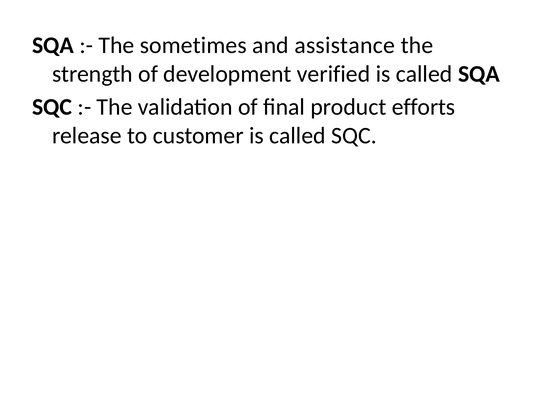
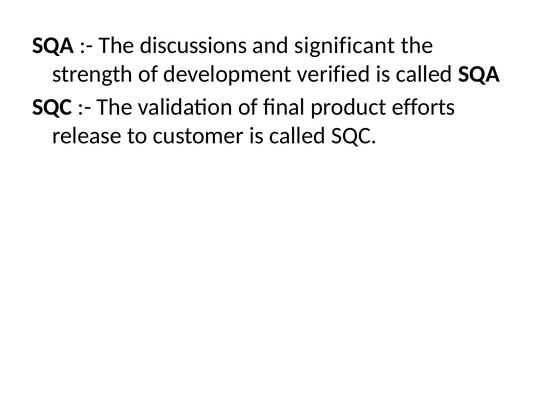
sometimes: sometimes -> discussions (193, 45)
assistance: assistance -> significant (345, 45)
